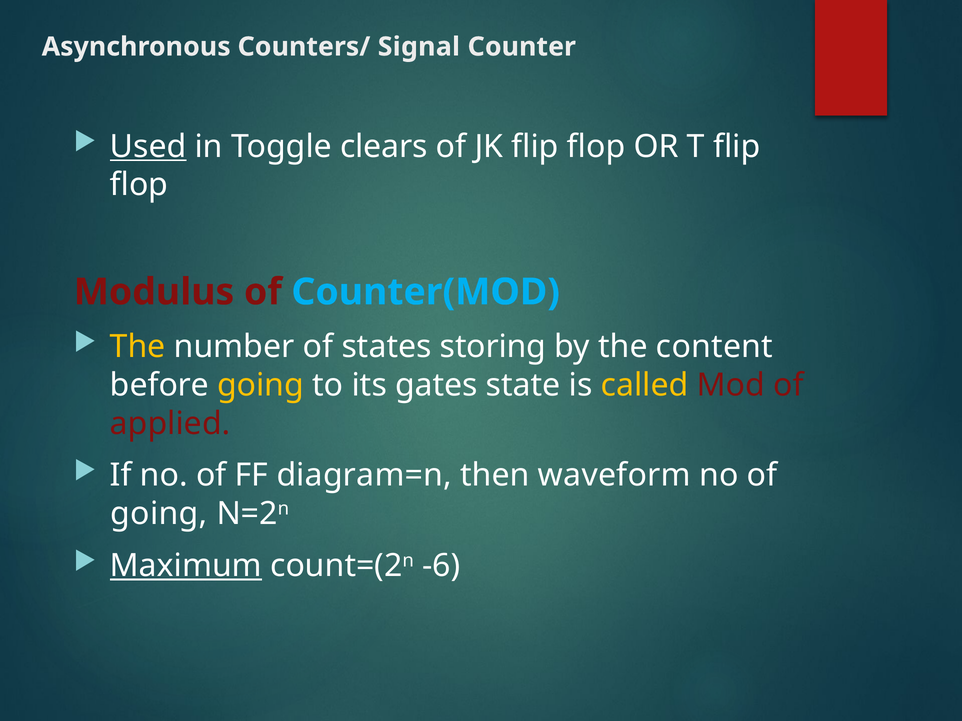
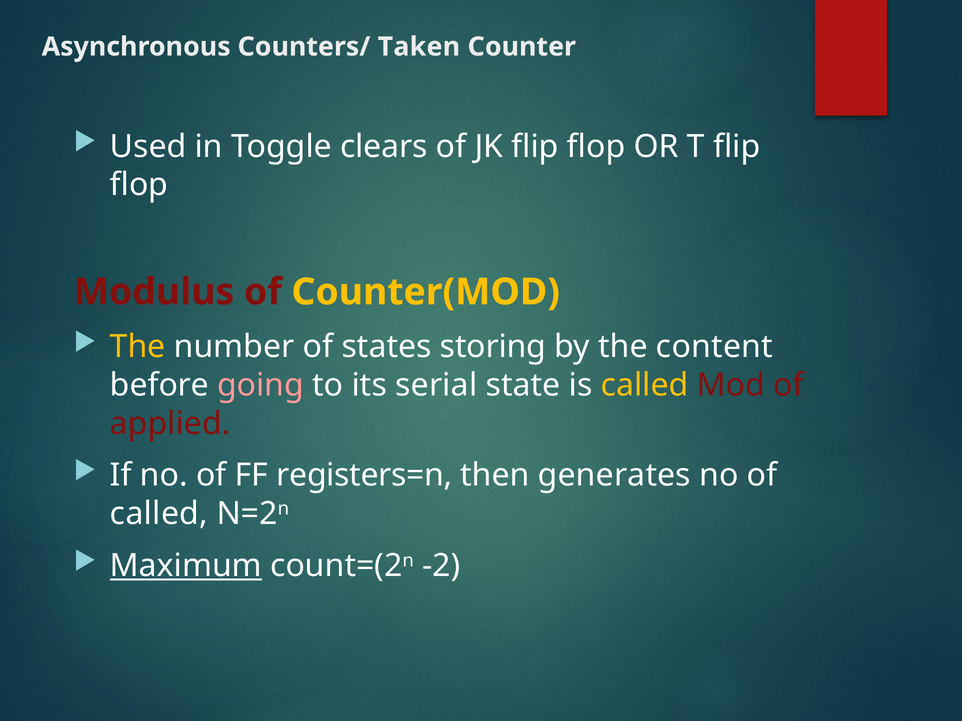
Signal: Signal -> Taken (419, 47)
Used underline: present -> none (148, 147)
Counter(MOD colour: light blue -> yellow (426, 292)
going colour: yellow -> pink (261, 385)
gates: gates -> serial (436, 385)
diagram=n: diagram=n -> registers=n (364, 476)
waveform: waveform -> generates (614, 476)
going: going -> called (159, 514)
-6: -6 -> -2 (441, 566)
